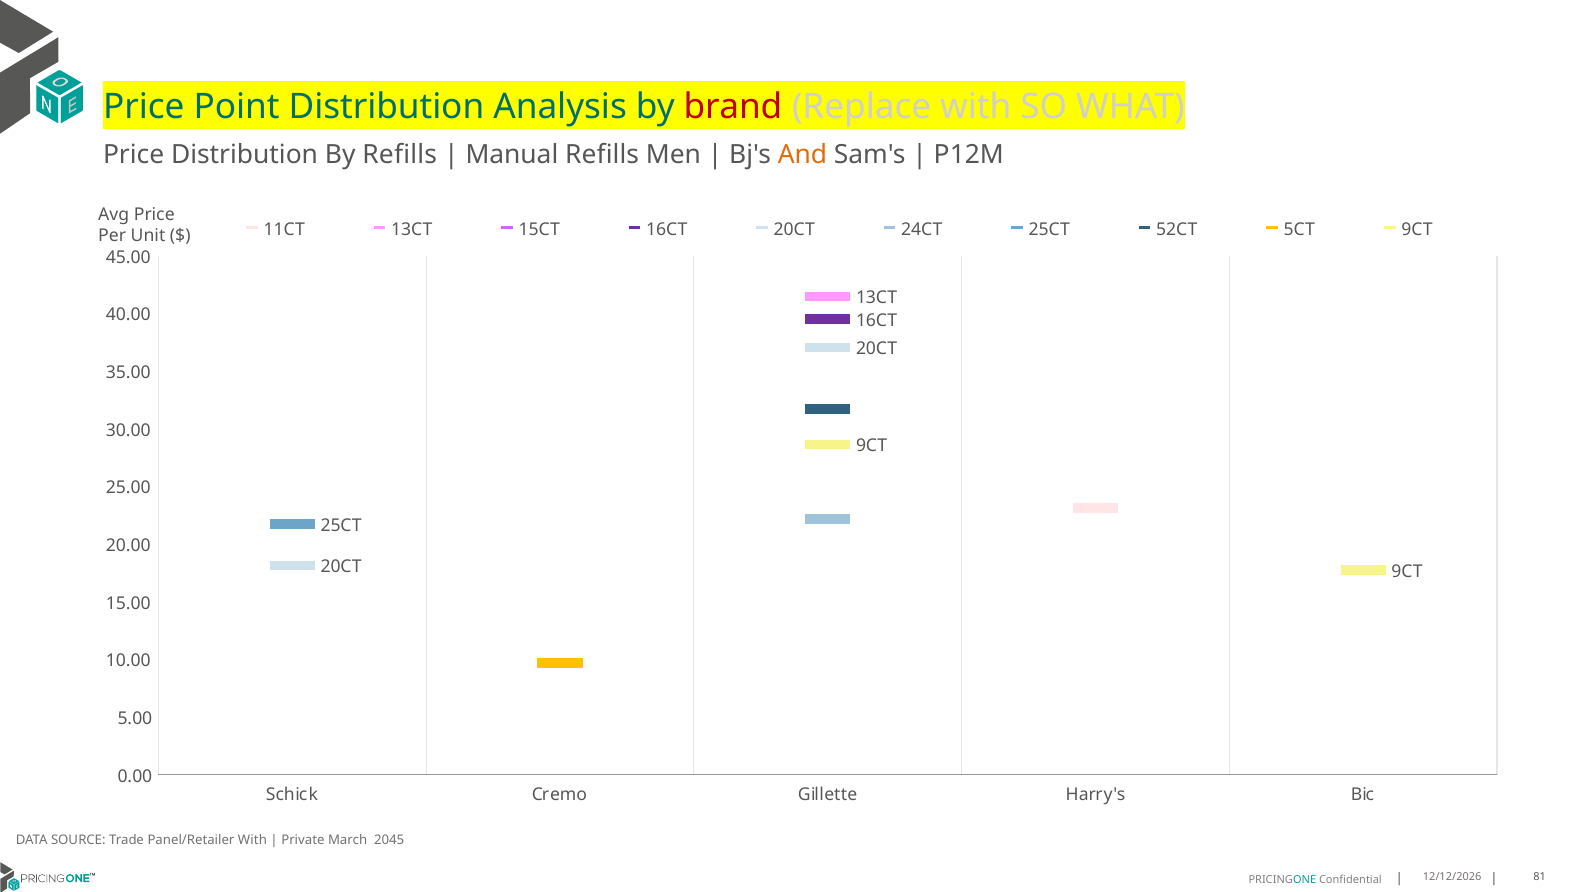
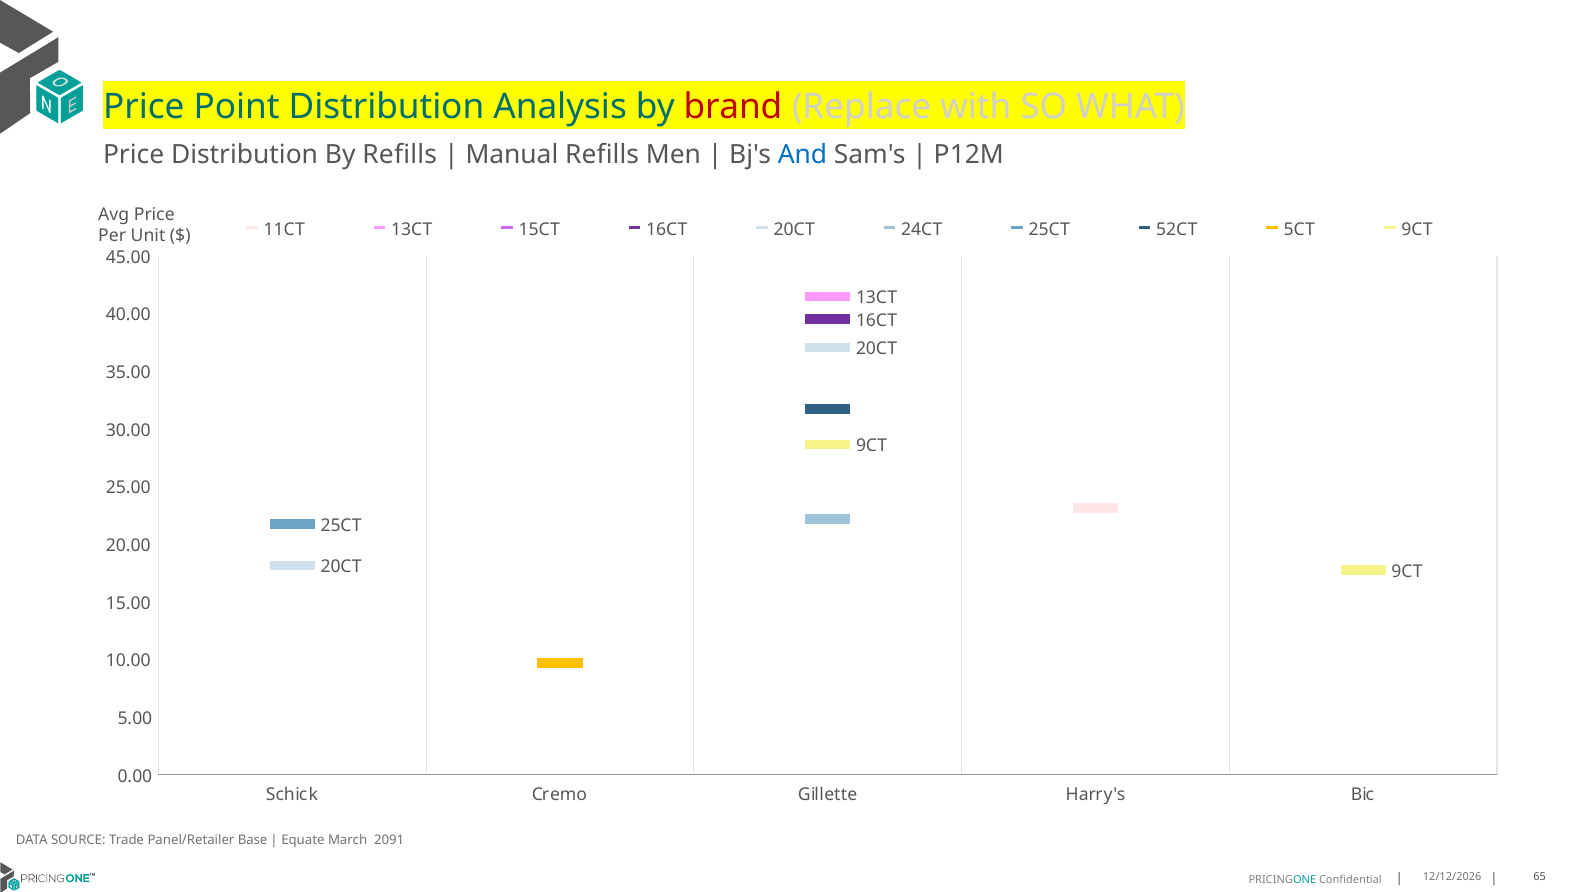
And colour: orange -> blue (802, 155)
Panel/Retailer With: With -> Base (253, 840)
Private: Private -> Equate (303, 840)
2045: 2045 -> 2091 (389, 840)
81: 81 -> 65 (1540, 877)
